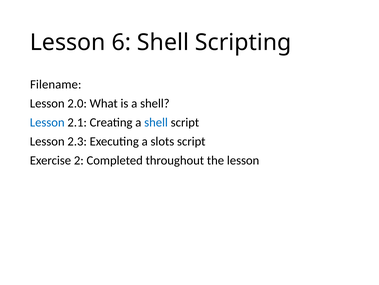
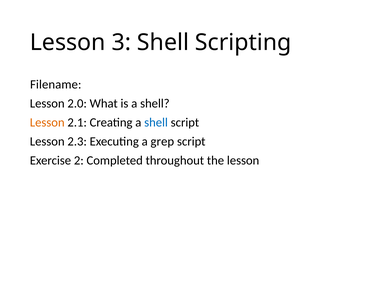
6: 6 -> 3 (121, 42)
Lesson colour: blue -> orange (47, 122)
slots: slots -> grep (162, 141)
